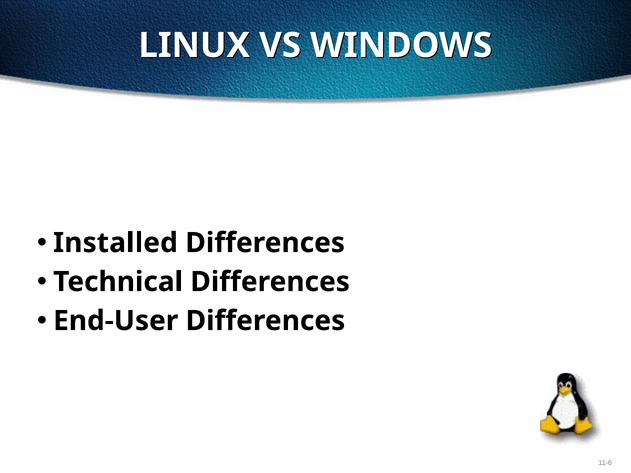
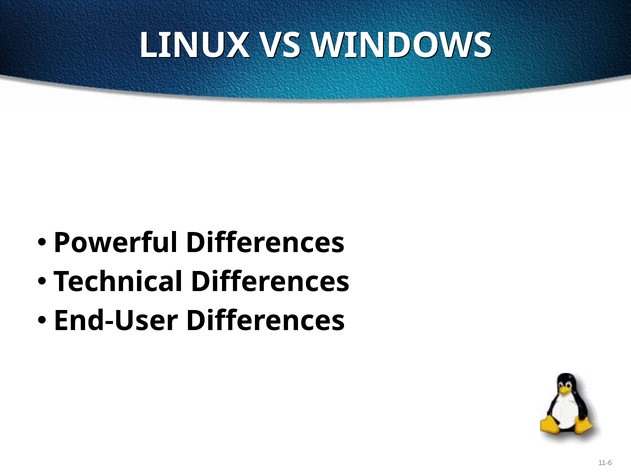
Installed: Installed -> Powerful (116, 243)
